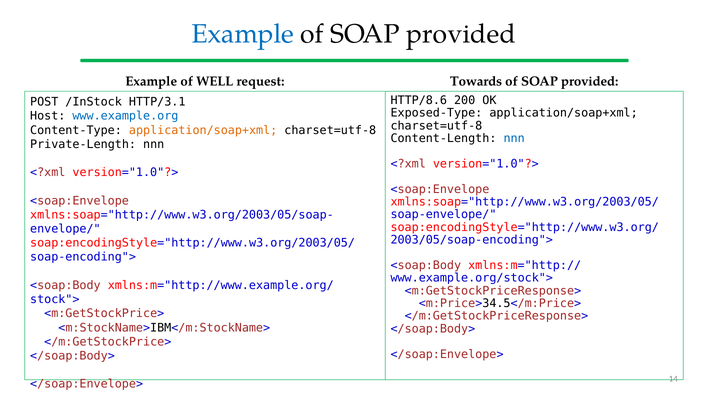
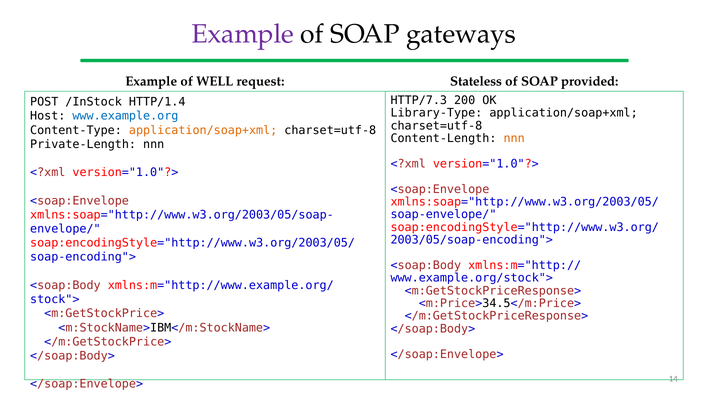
Example colour: blue -> purple (243, 34)
provided: provided -> gateways (461, 34)
Towards: Towards -> Stateless (476, 81)
HTTP/8.6: HTTP/8.6 -> HTTP/7.3 (419, 100)
HTTP/3.1: HTTP/3.1 -> HTTP/1.4 (157, 102)
Exposed-Type: Exposed-Type -> Library-Type (436, 113)
nnn colour: blue -> orange (514, 138)
